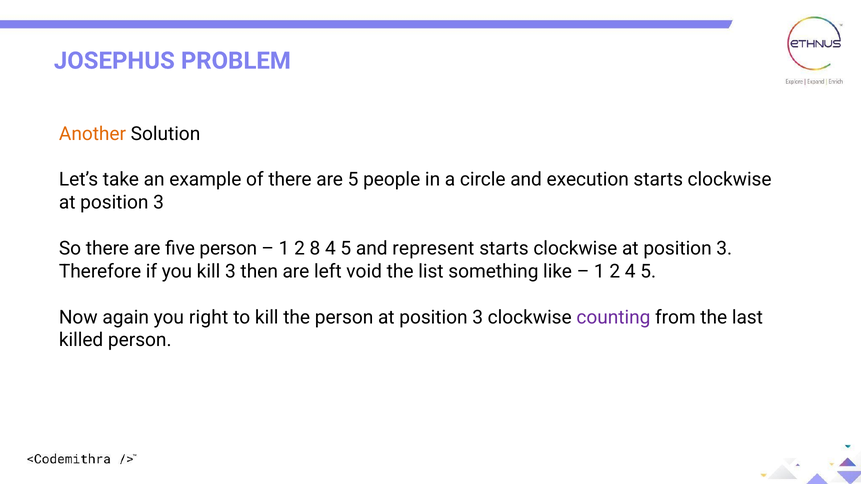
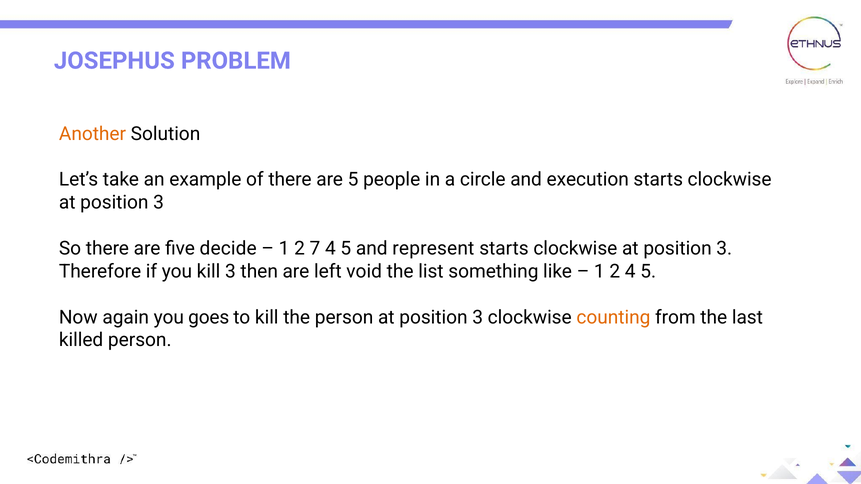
five person: person -> decide (228, 249)
8: 8 -> 7 (315, 249)
right: right -> goes (209, 317)
counting colour: purple -> orange (613, 317)
